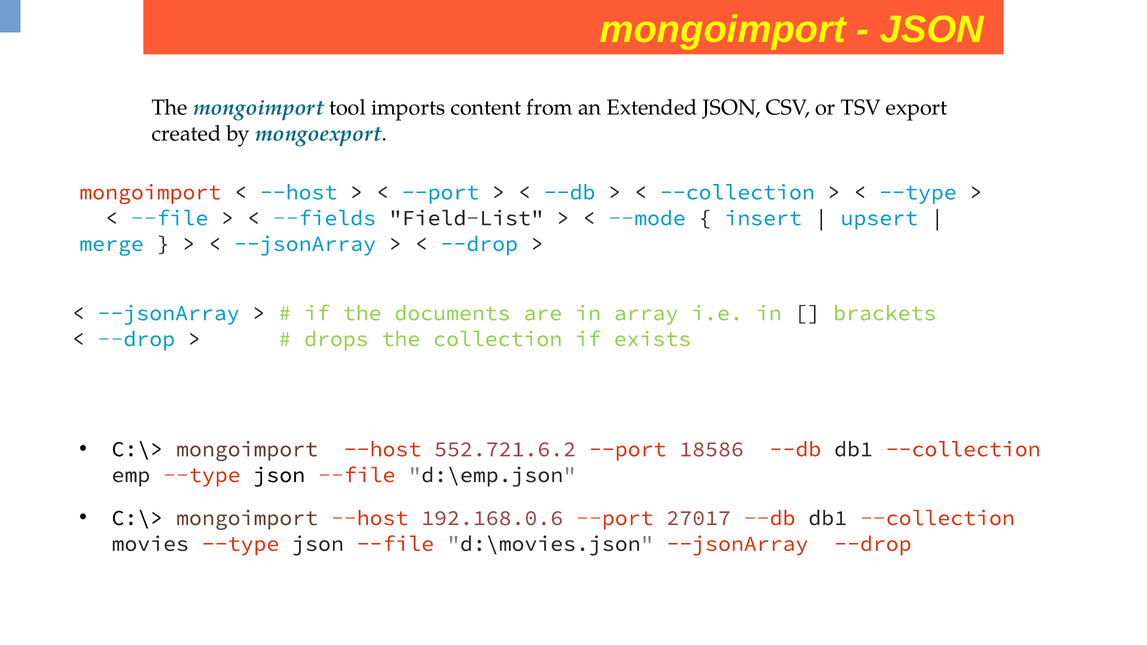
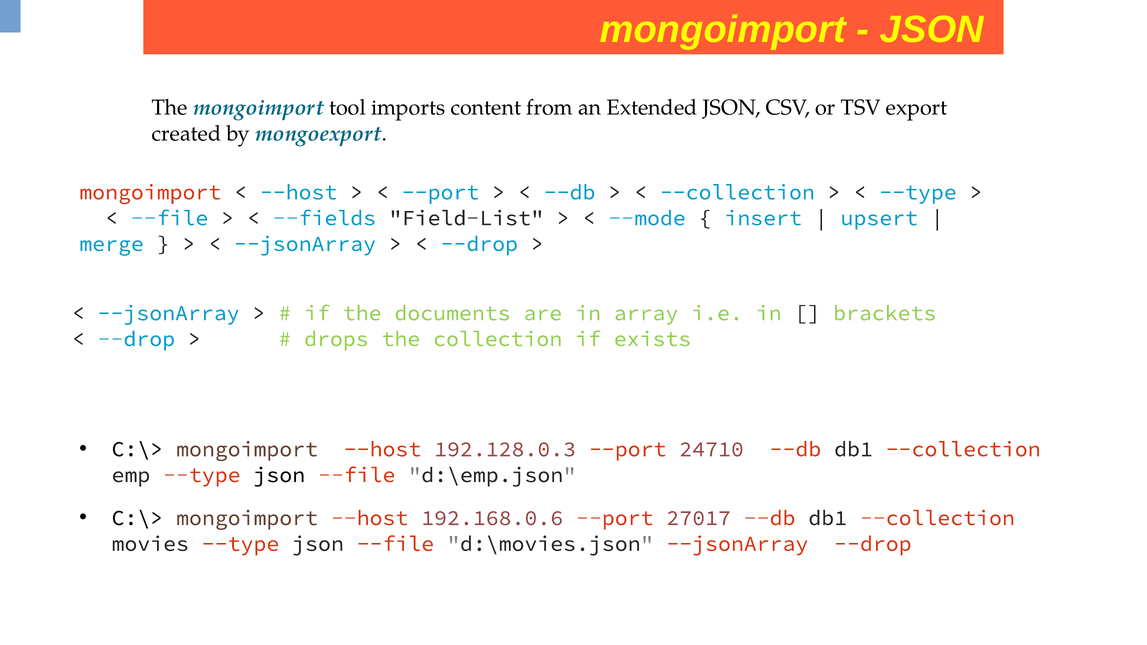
552.721.6.2: 552.721.6.2 -> 192.128.0.3 (505, 449)
18586: 18586 -> 24710 (712, 449)
